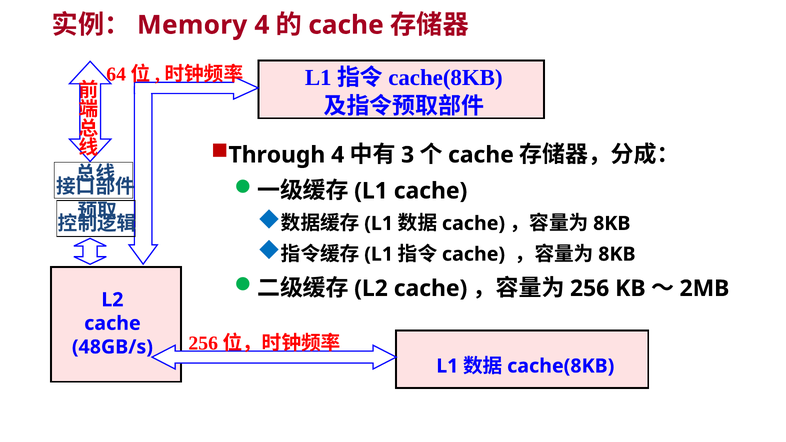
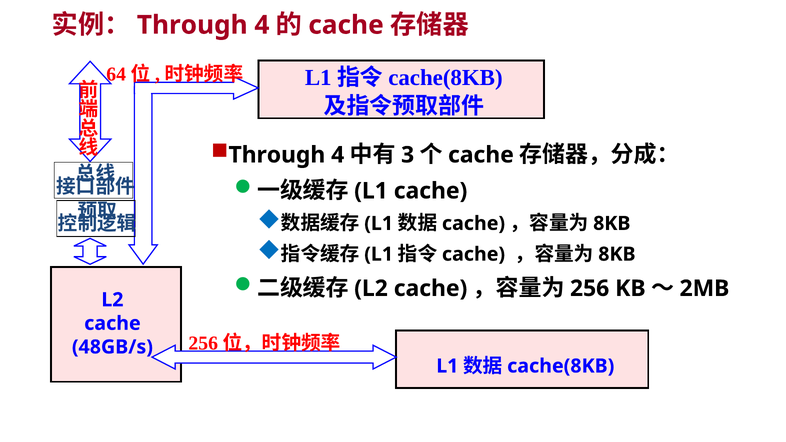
Memory: Memory -> Through (192, 25)
